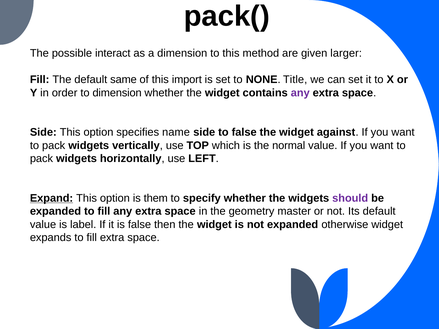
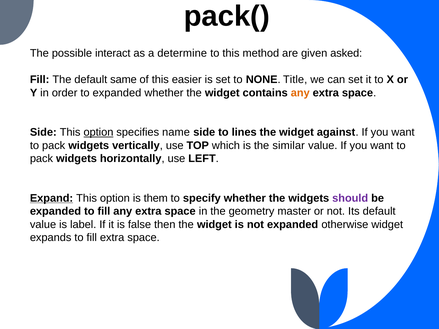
a dimension: dimension -> determine (182, 53)
larger: larger -> asked (346, 53)
import: import -> easier (187, 80)
to dimension: dimension -> expanded (117, 93)
any colour: purple -> orange (300, 93)
option underline: none -> present (98, 132)
to false: false -> lines (244, 132)
normal: normal -> similar (289, 146)
